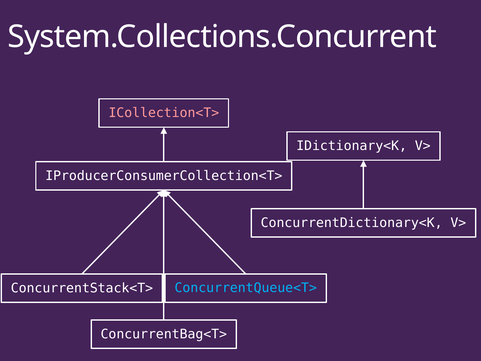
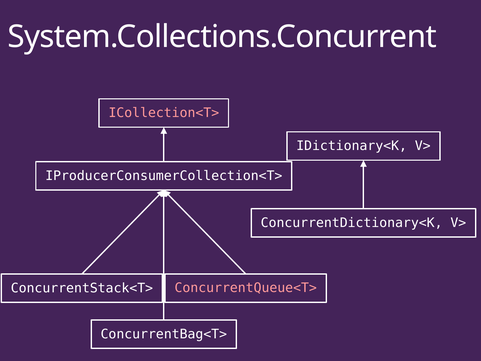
ConcurrentQueue<T> colour: light blue -> pink (246, 288)
